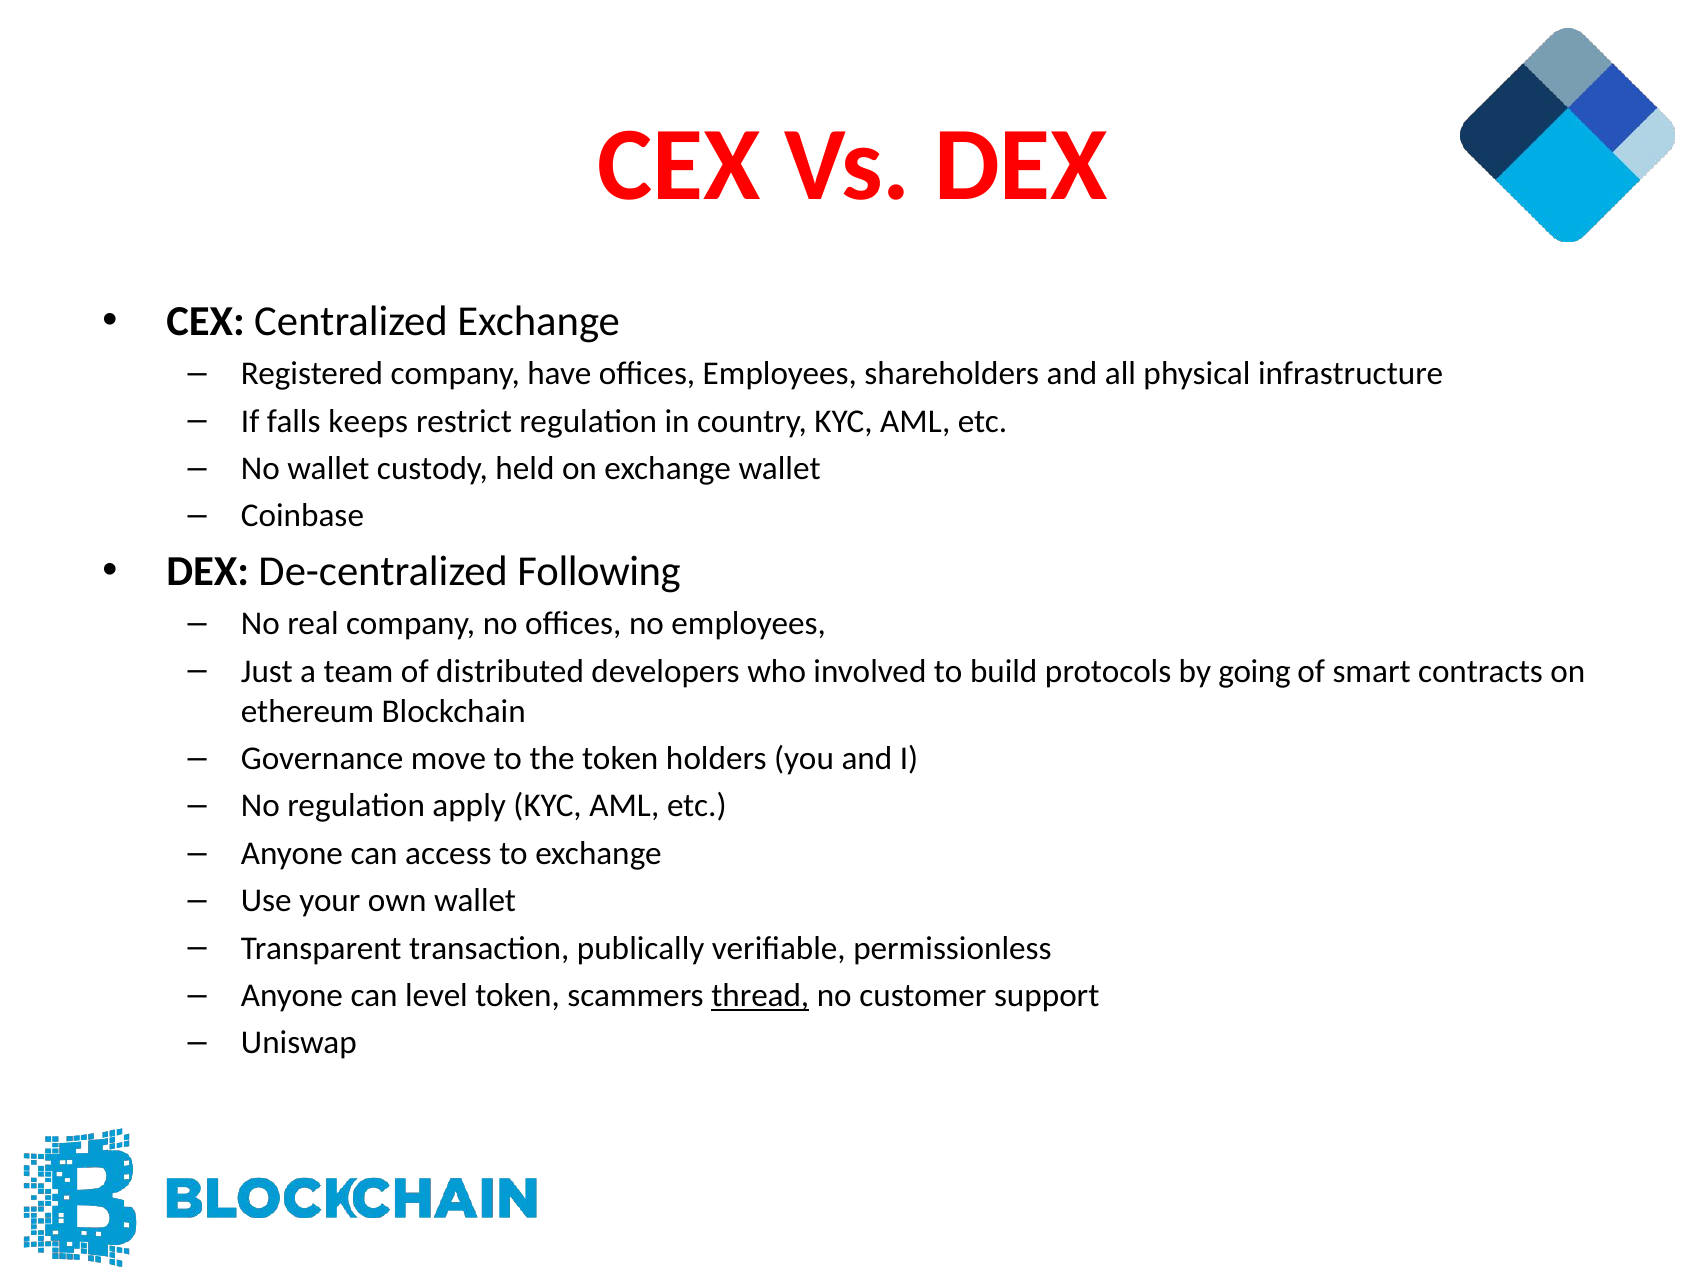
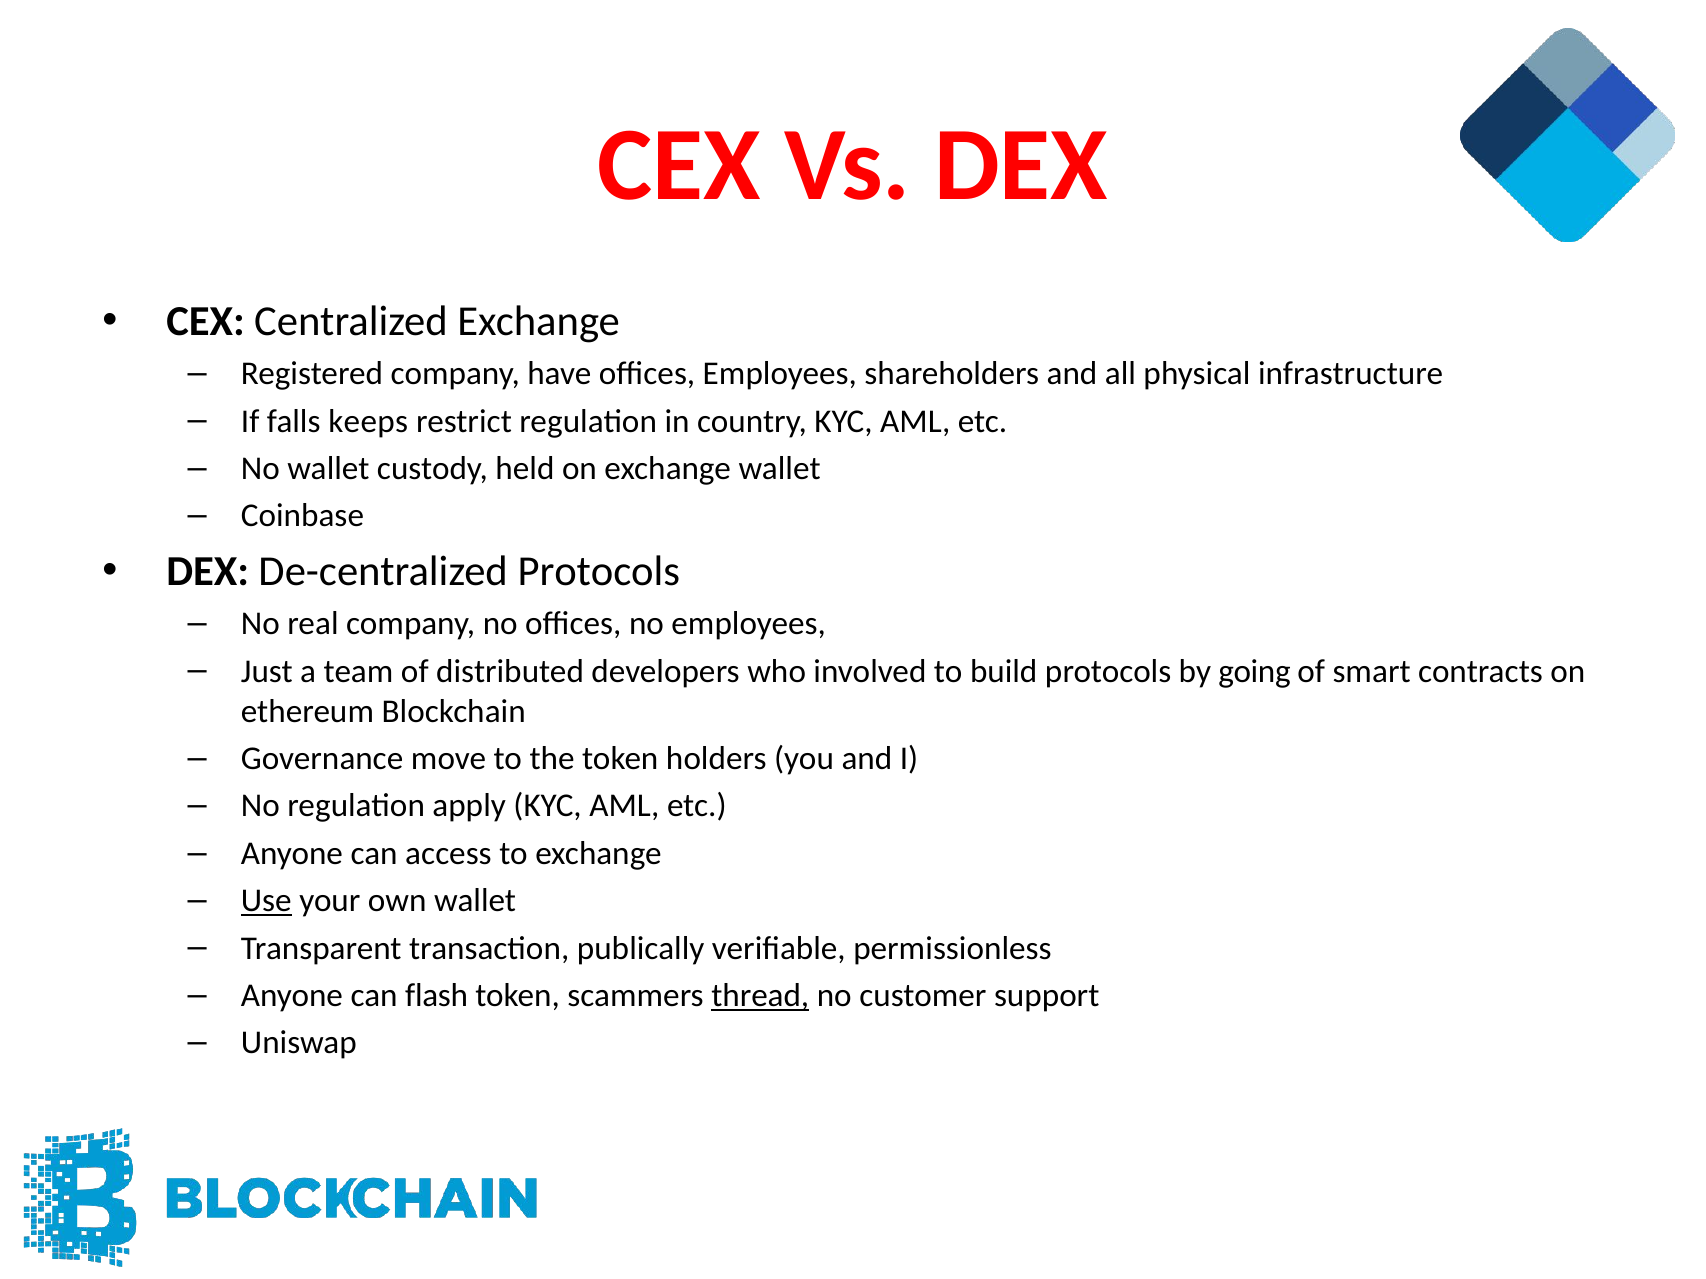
De-centralized Following: Following -> Protocols (599, 572)
Use underline: none -> present (266, 901)
level: level -> flash (437, 996)
